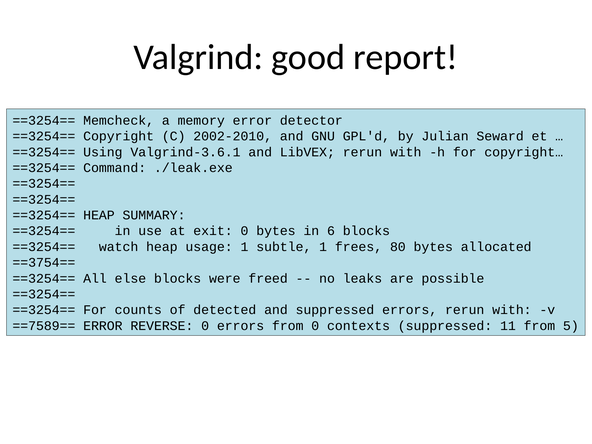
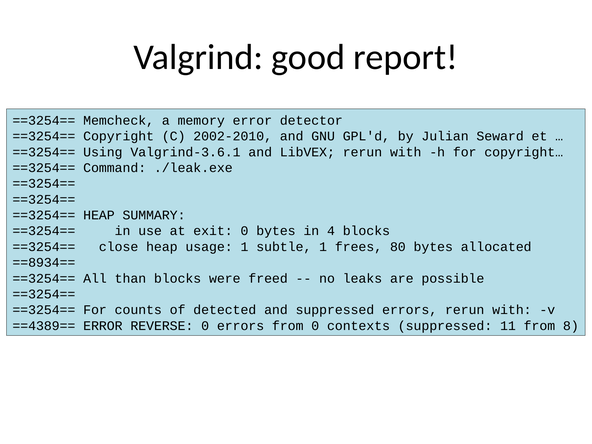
6: 6 -> 4 (331, 231)
watch: watch -> close (119, 247)
==3754==: ==3754== -> ==8934== (44, 263)
else: else -> than (130, 278)
==7589==: ==7589== -> ==4389== (44, 326)
5: 5 -> 8 (571, 326)
